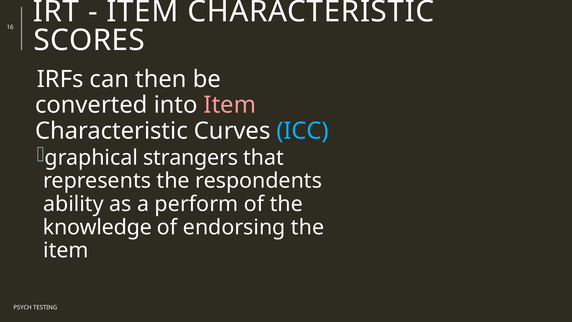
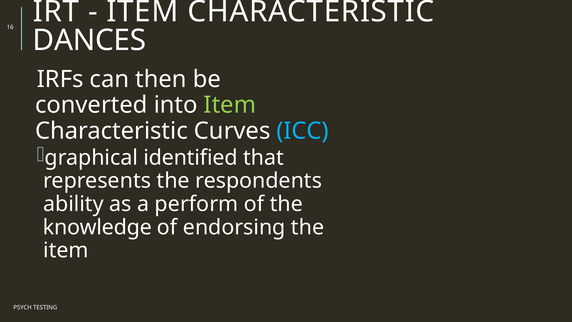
SCORES: SCORES -> DANCES (89, 40)
Item colour: pink -> light green (230, 105)
strangers: strangers -> identified (191, 158)
